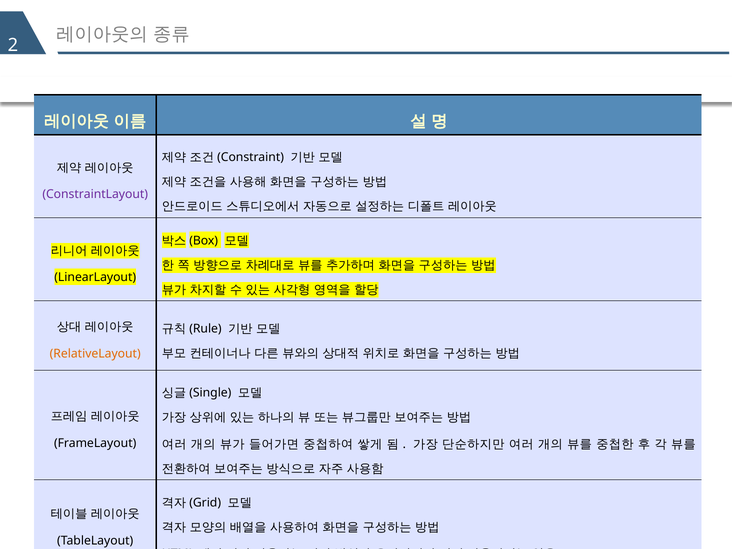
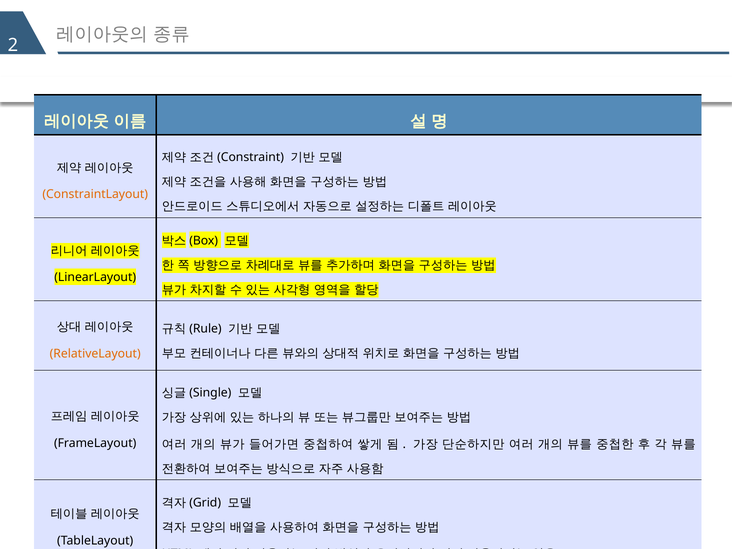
ConstraintLayout colour: purple -> orange (95, 194)
